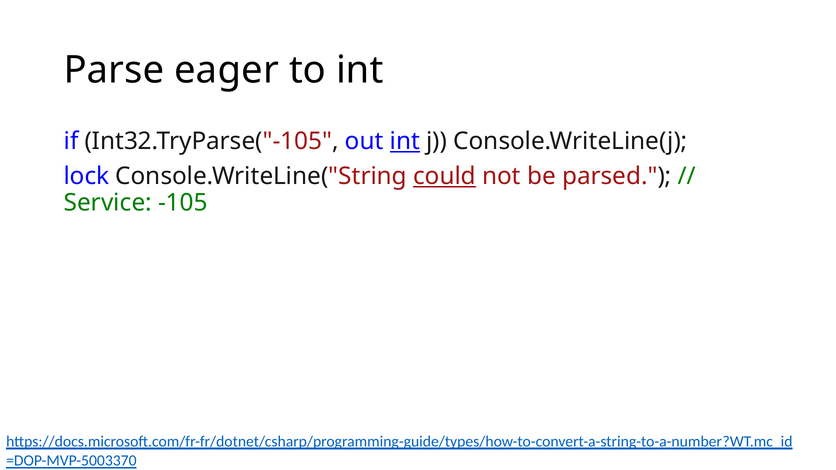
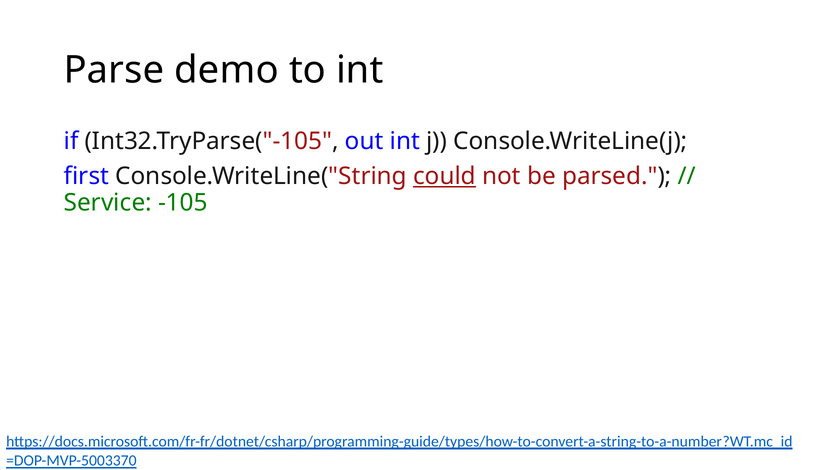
eager: eager -> demo (227, 70)
int underline: present -> none (405, 141)
lock: lock -> first (86, 176)
